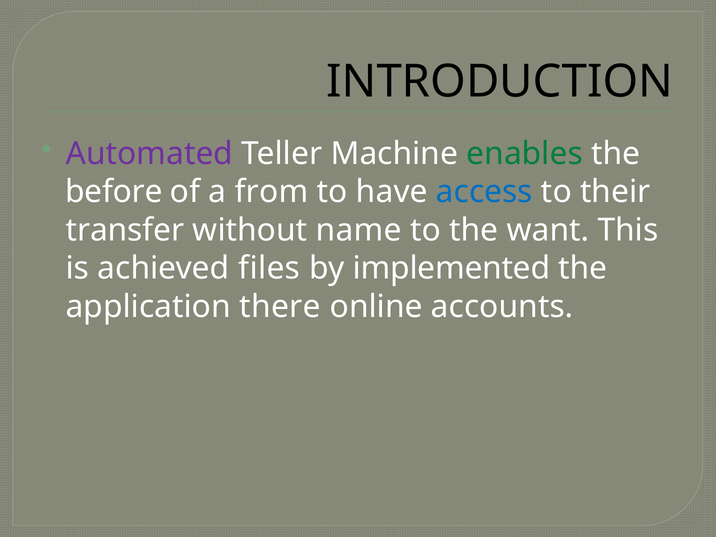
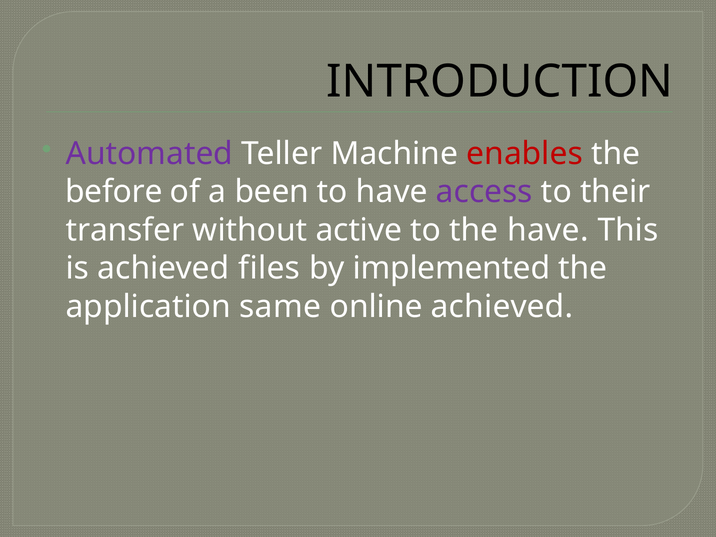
enables colour: green -> red (525, 154)
from: from -> been (272, 192)
access colour: blue -> purple (484, 192)
name: name -> active (359, 230)
the want: want -> have (548, 230)
there: there -> same (280, 307)
online accounts: accounts -> achieved (502, 307)
